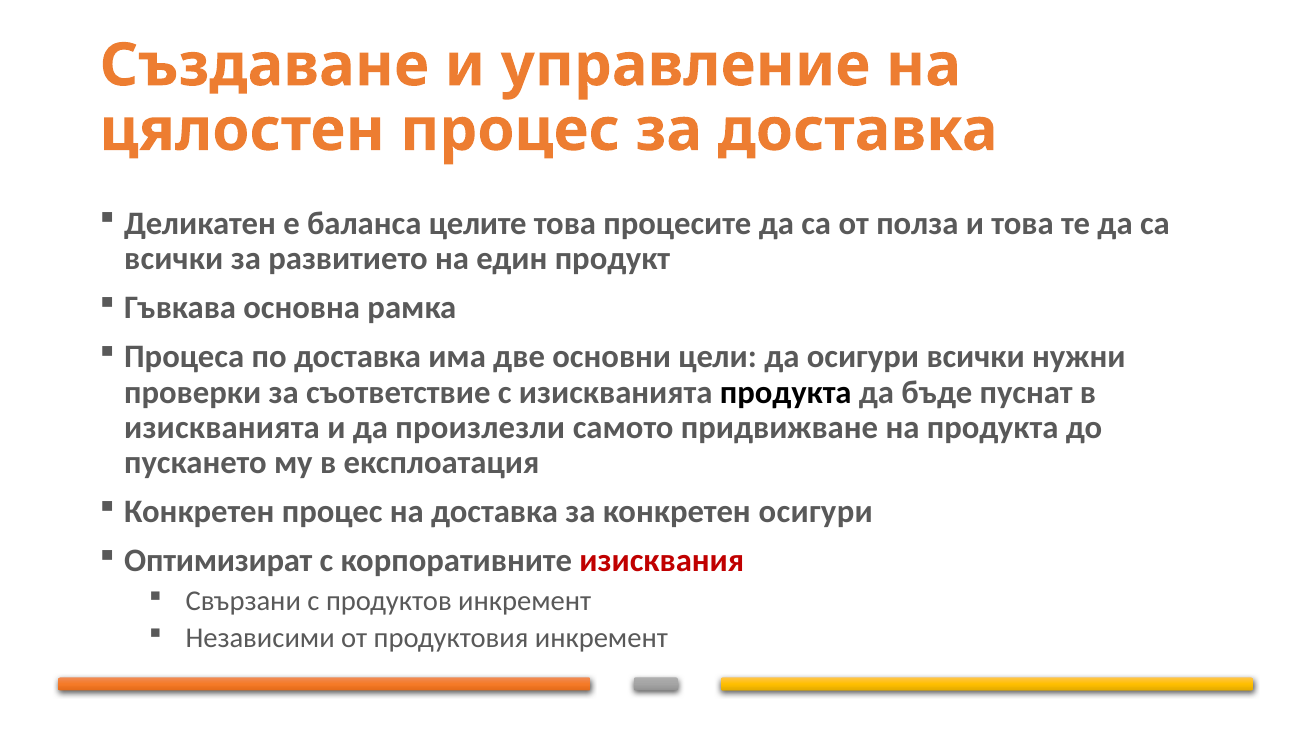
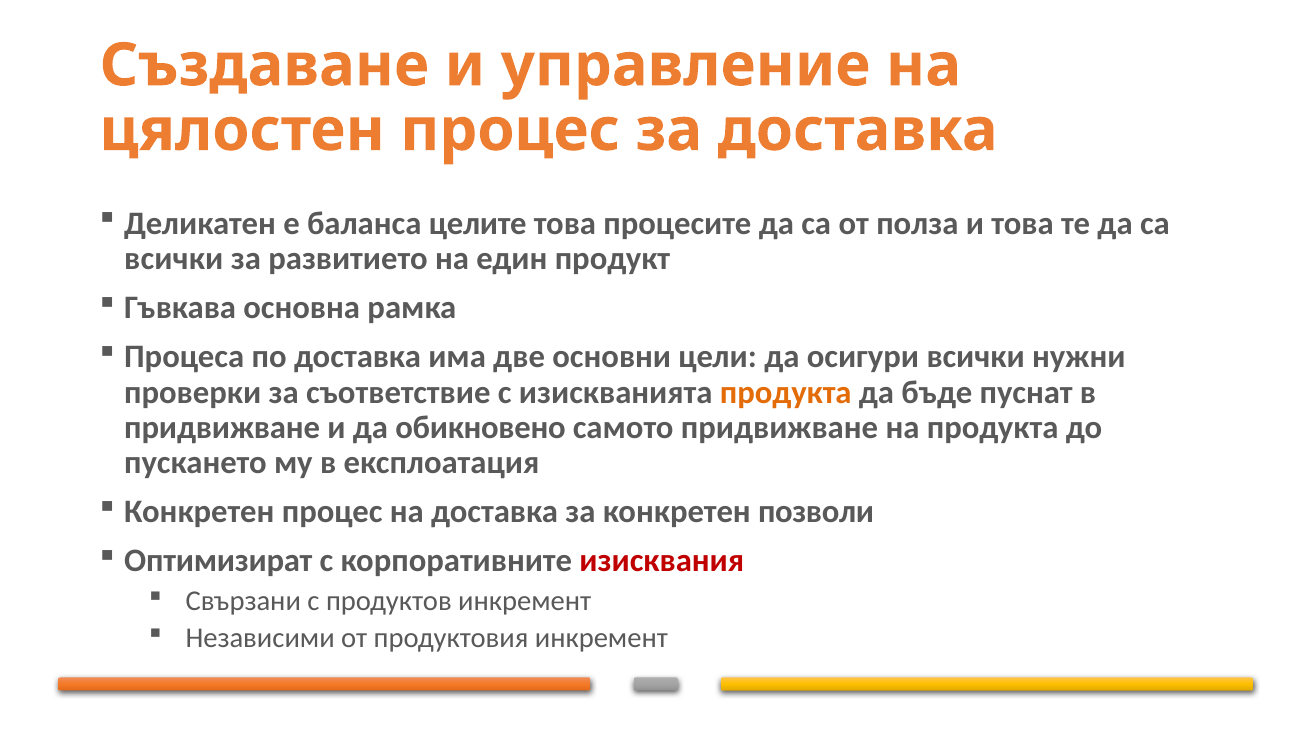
продукта colour: black -> orange (786, 392)
изискванията: изискванията -> придвижване (222, 428)
произлезли: произлезли -> обикновено (481, 428)
конкретен осигури: осигури -> позволи (816, 512)
